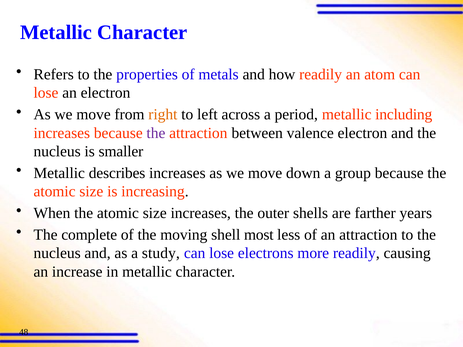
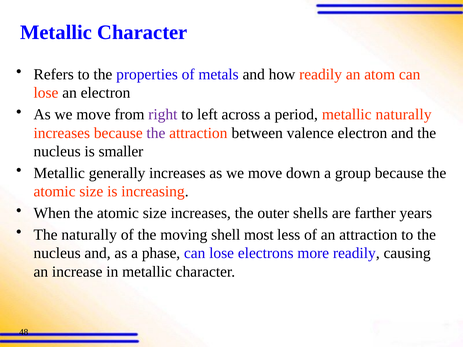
right colour: orange -> purple (163, 115)
metallic including: including -> naturally (404, 115)
describes: describes -> generally (117, 173)
The complete: complete -> naturally (89, 235)
study: study -> phase (161, 253)
